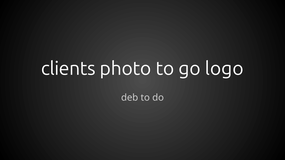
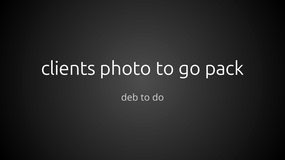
logo: logo -> pack (224, 69)
